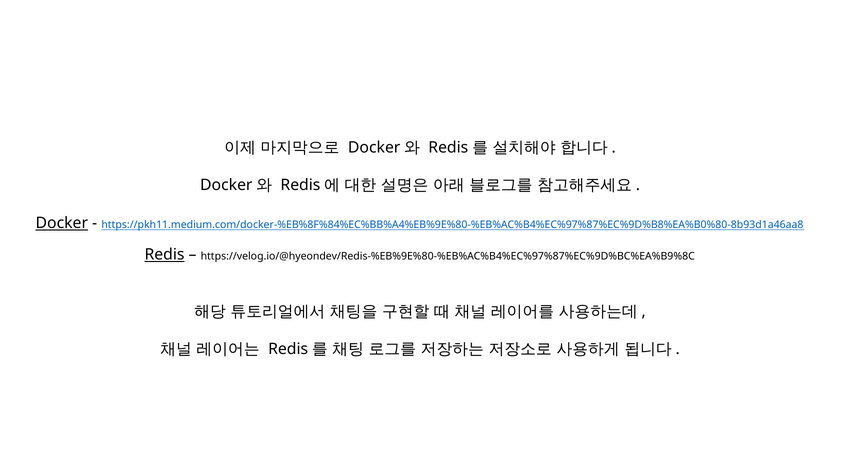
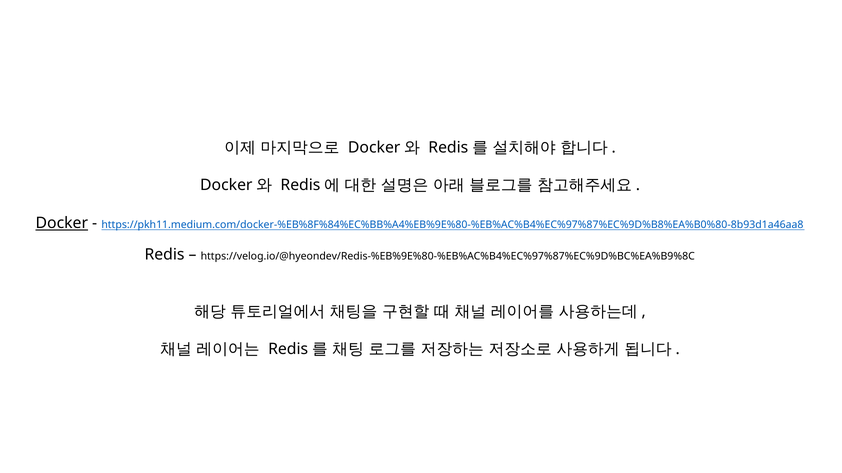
Redis underline: present -> none (165, 255)
